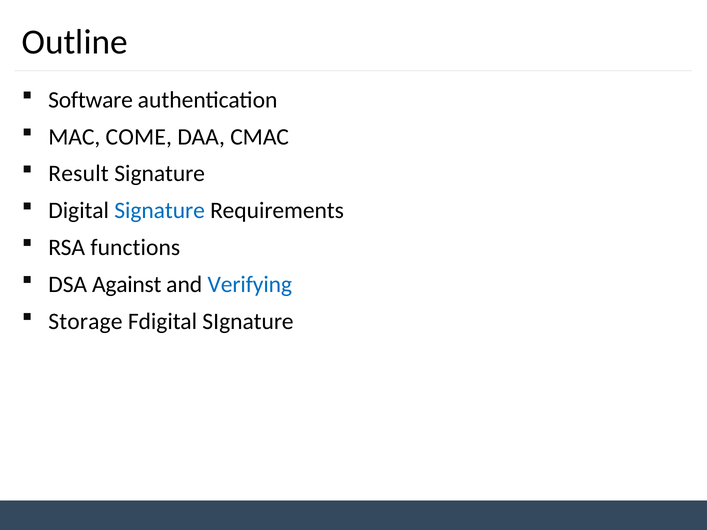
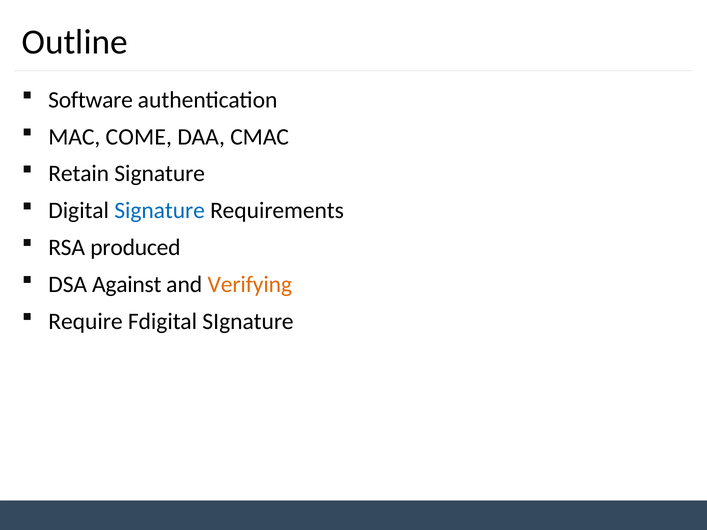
Result: Result -> Retain (79, 174)
functions: functions -> produced (135, 248)
Verifying colour: blue -> orange (250, 285)
Storage: Storage -> Require (85, 322)
